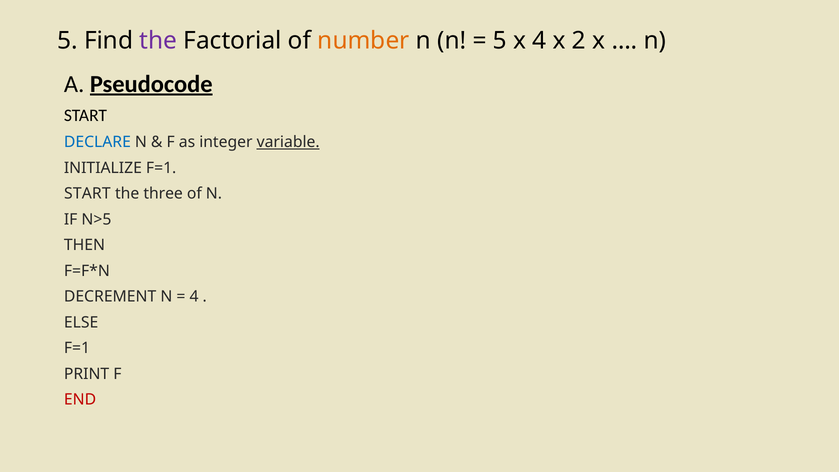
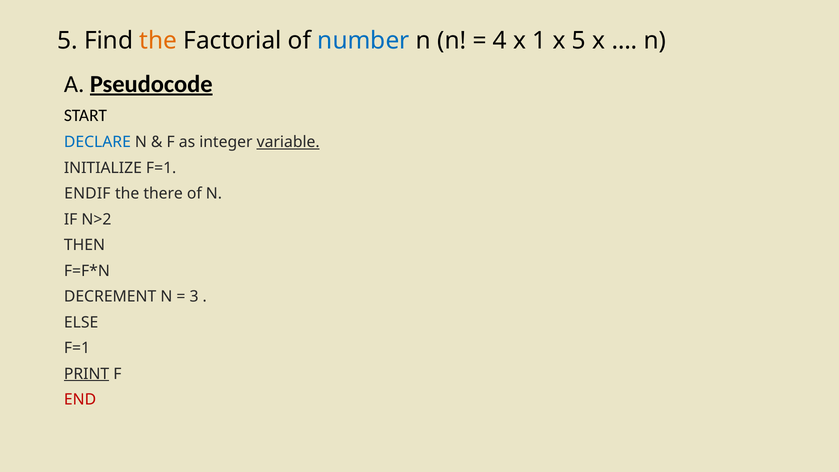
the colour: purple -> orange (158, 41)
number colour: orange -> blue (363, 41)
5: 5 -> 4 (500, 41)
x 4: 4 -> 1 (539, 41)
x 2: 2 -> 5 (579, 41)
START: START -> ENDIF (87, 194)
three: three -> there (163, 194)
N>5: N>5 -> N>2 (96, 219)
4: 4 -> 3 (194, 297)
PRINT underline: none -> present (87, 374)
